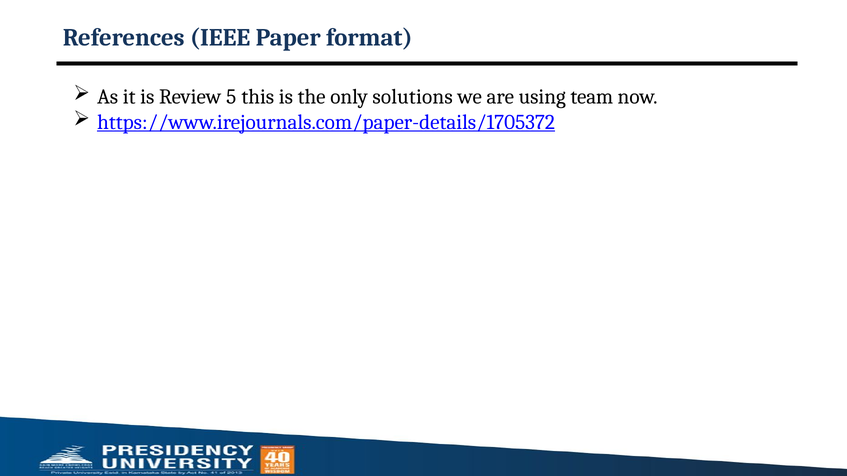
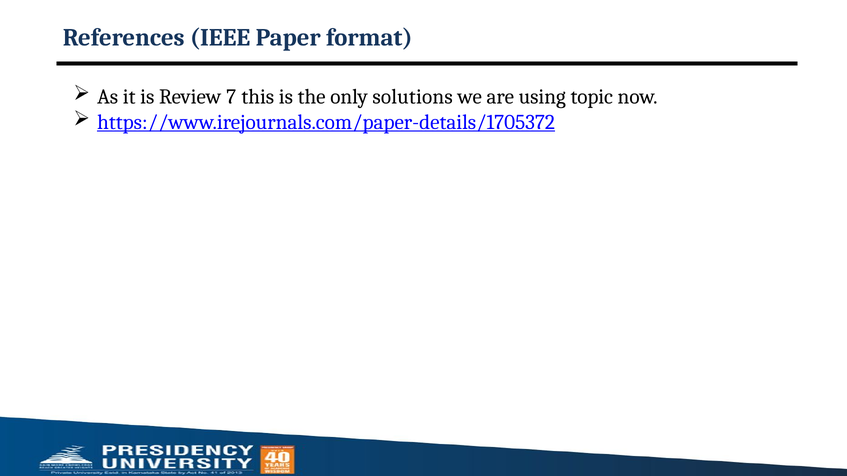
5: 5 -> 7 (231, 97)
team: team -> topic (592, 97)
